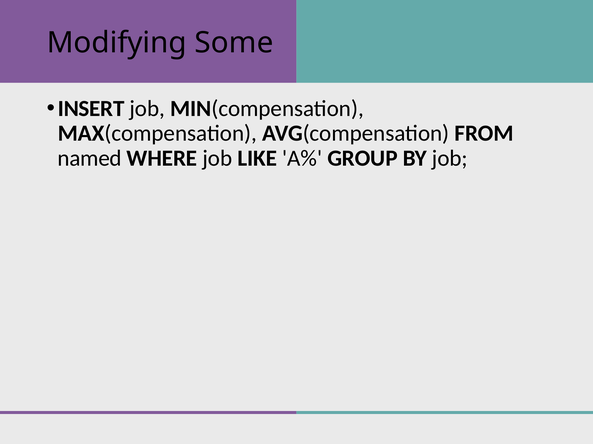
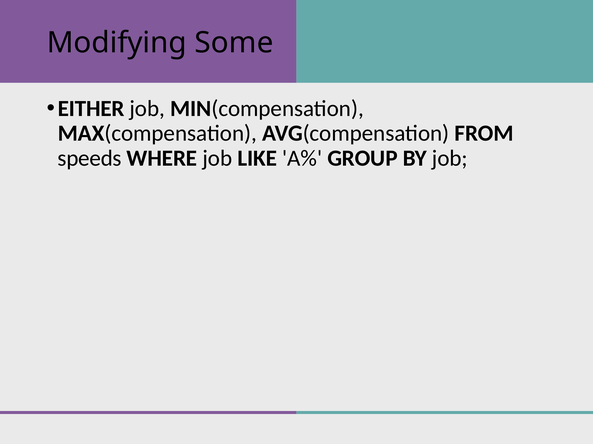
INSERT: INSERT -> EITHER (91, 109)
named: named -> speeds (90, 158)
